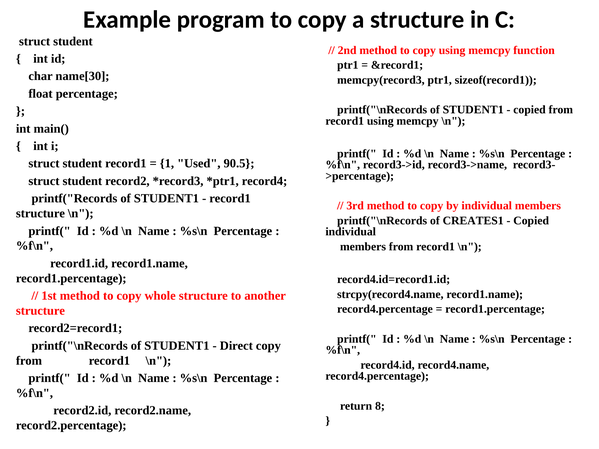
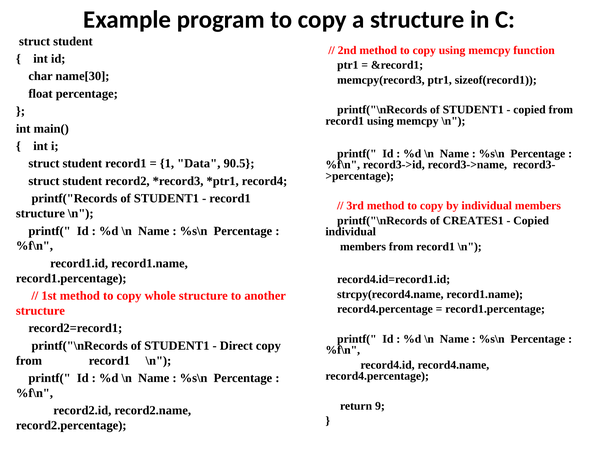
Used: Used -> Data (199, 164)
8: 8 -> 9 (380, 406)
